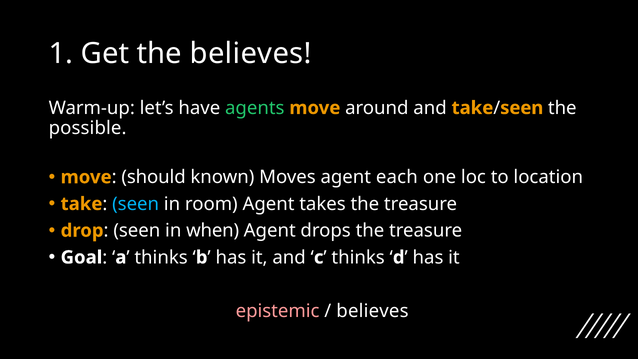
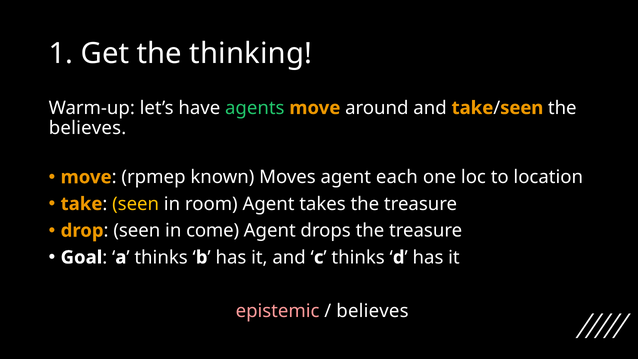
the believes: believes -> thinking (251, 54)
possible: possible -> believes (88, 128)
should: should -> rpmep (154, 177)
seen colour: light blue -> yellow (136, 204)
when: when -> come (213, 231)
